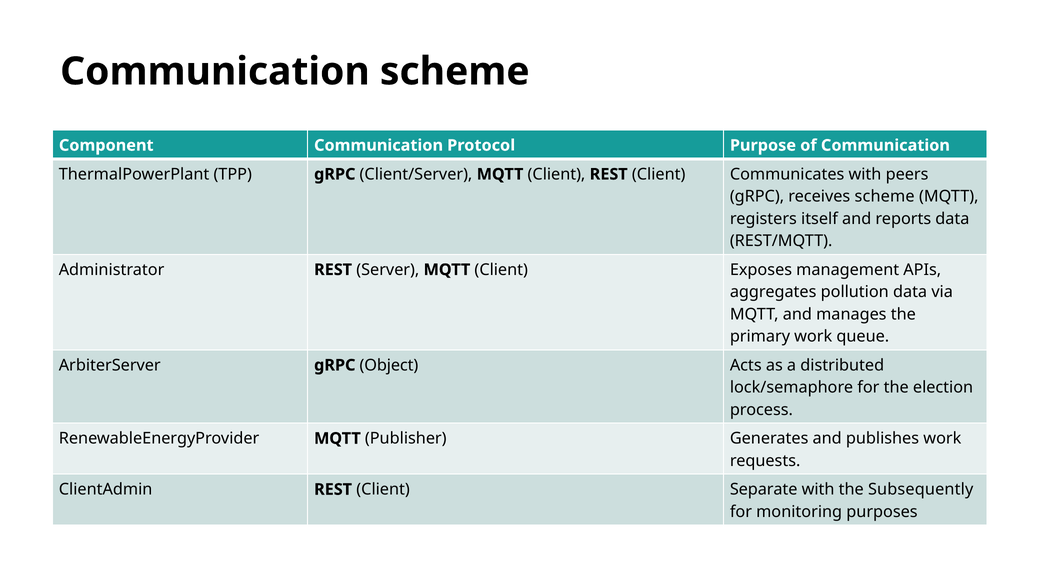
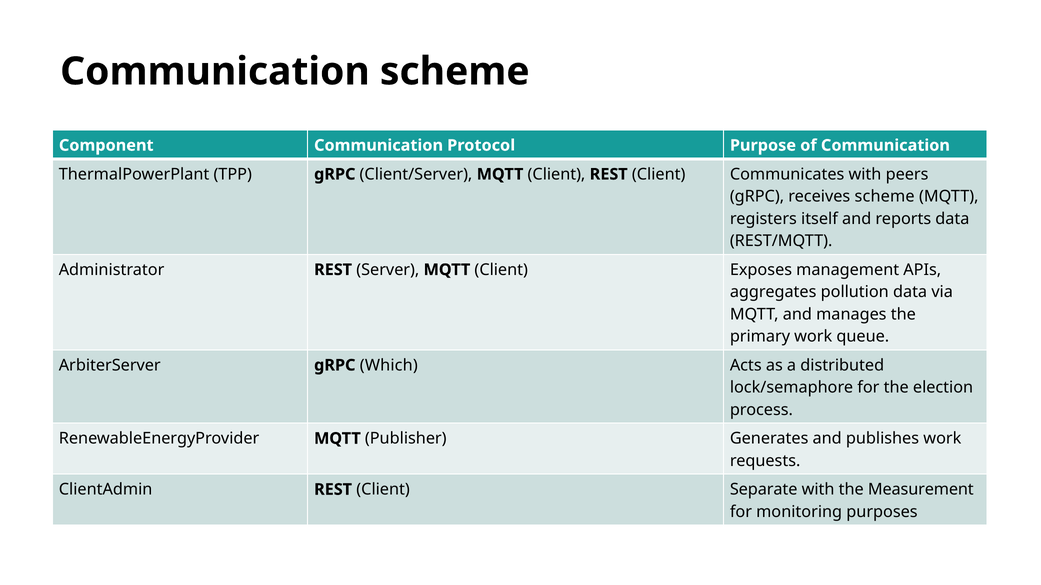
Object: Object -> Which (389, 366)
Subsequently: Subsequently -> Measurement (921, 490)
